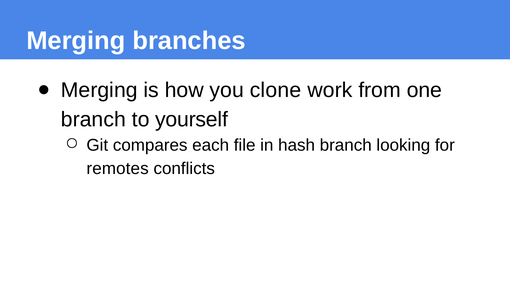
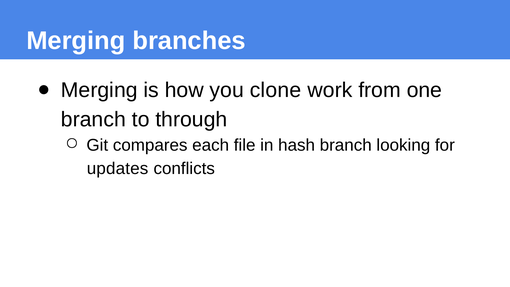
yourself: yourself -> through (191, 119)
remotes: remotes -> updates (118, 169)
